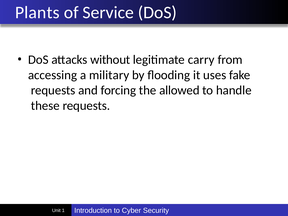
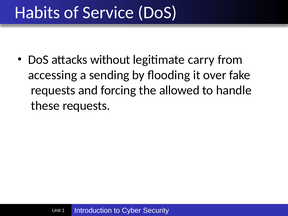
Plants: Plants -> Habits (37, 12)
military: military -> sending (109, 75)
uses: uses -> over (215, 75)
